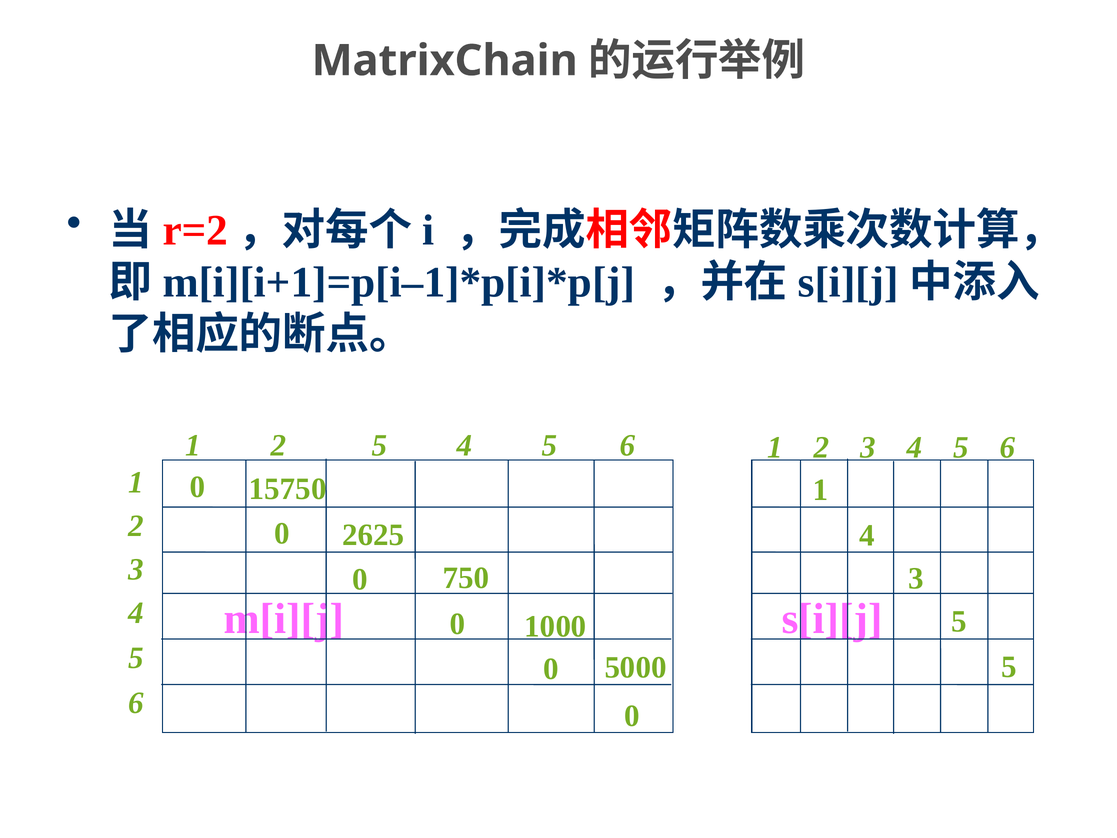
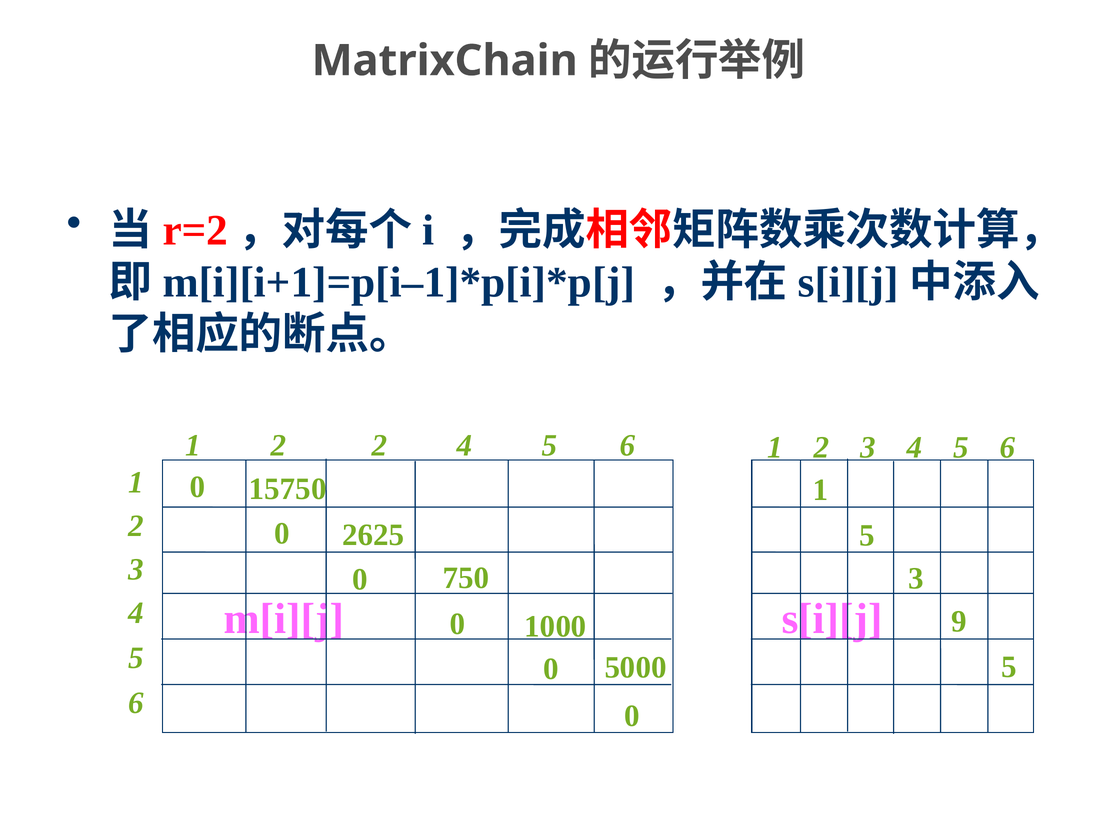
2 5: 5 -> 2 (379, 445)
2625 4: 4 -> 5 (867, 536)
1000 5: 5 -> 9 (959, 621)
